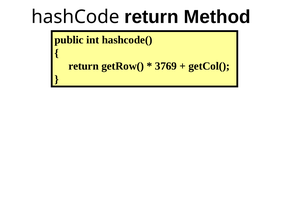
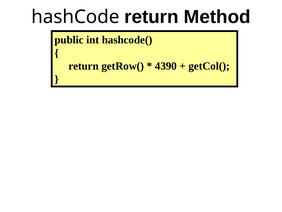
3769: 3769 -> 4390 (166, 66)
